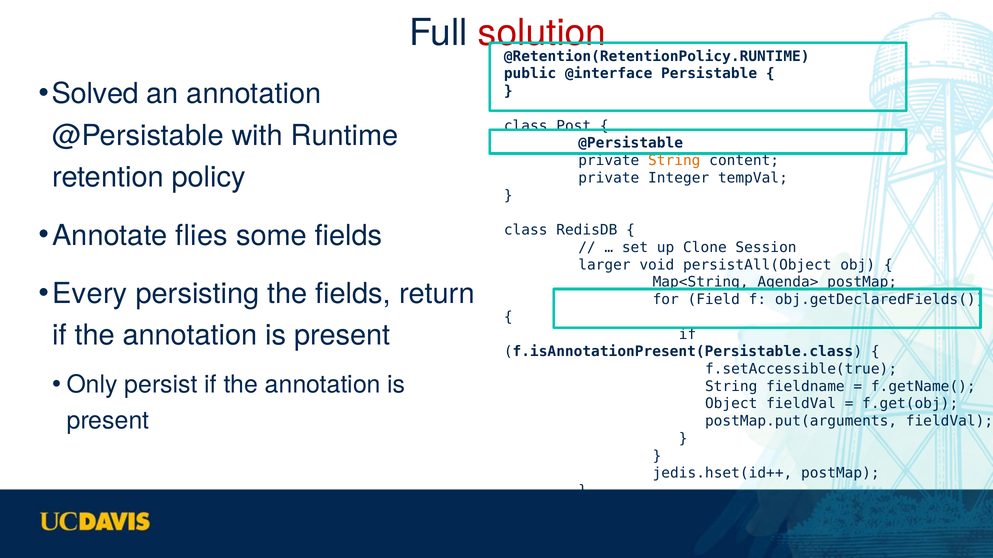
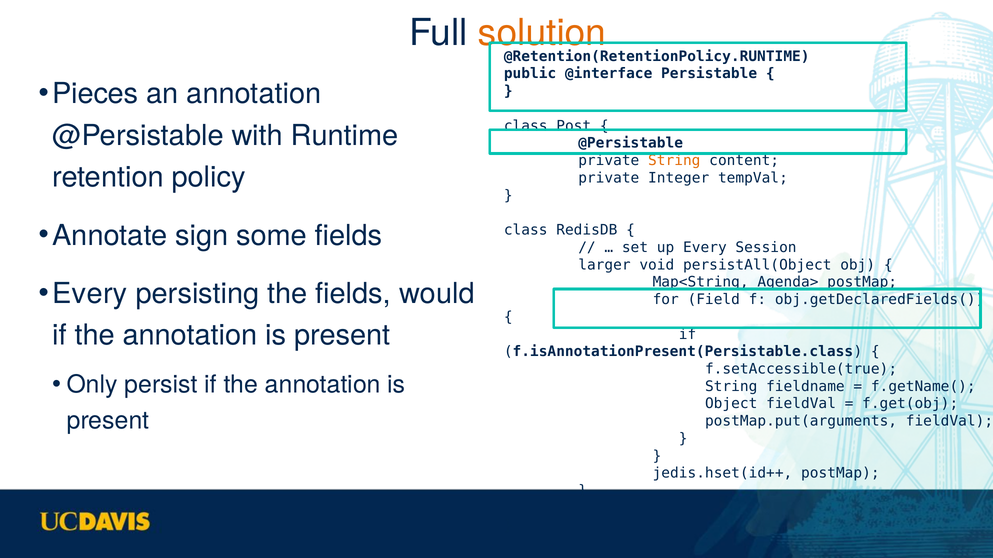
solution colour: red -> orange (542, 33)
Solved: Solved -> Pieces (95, 94)
flies: flies -> sign (202, 236)
up Clone: Clone -> Every (705, 248)
return: return -> would (437, 294)
